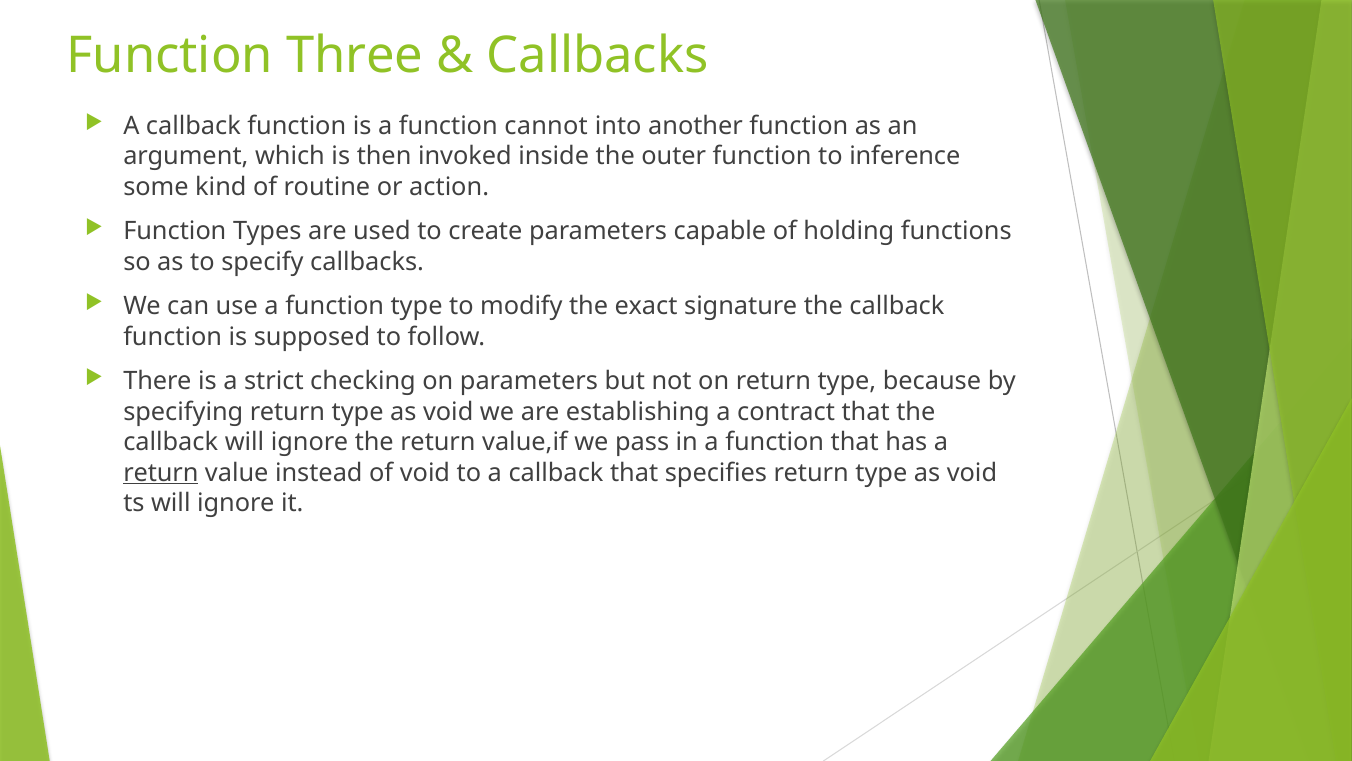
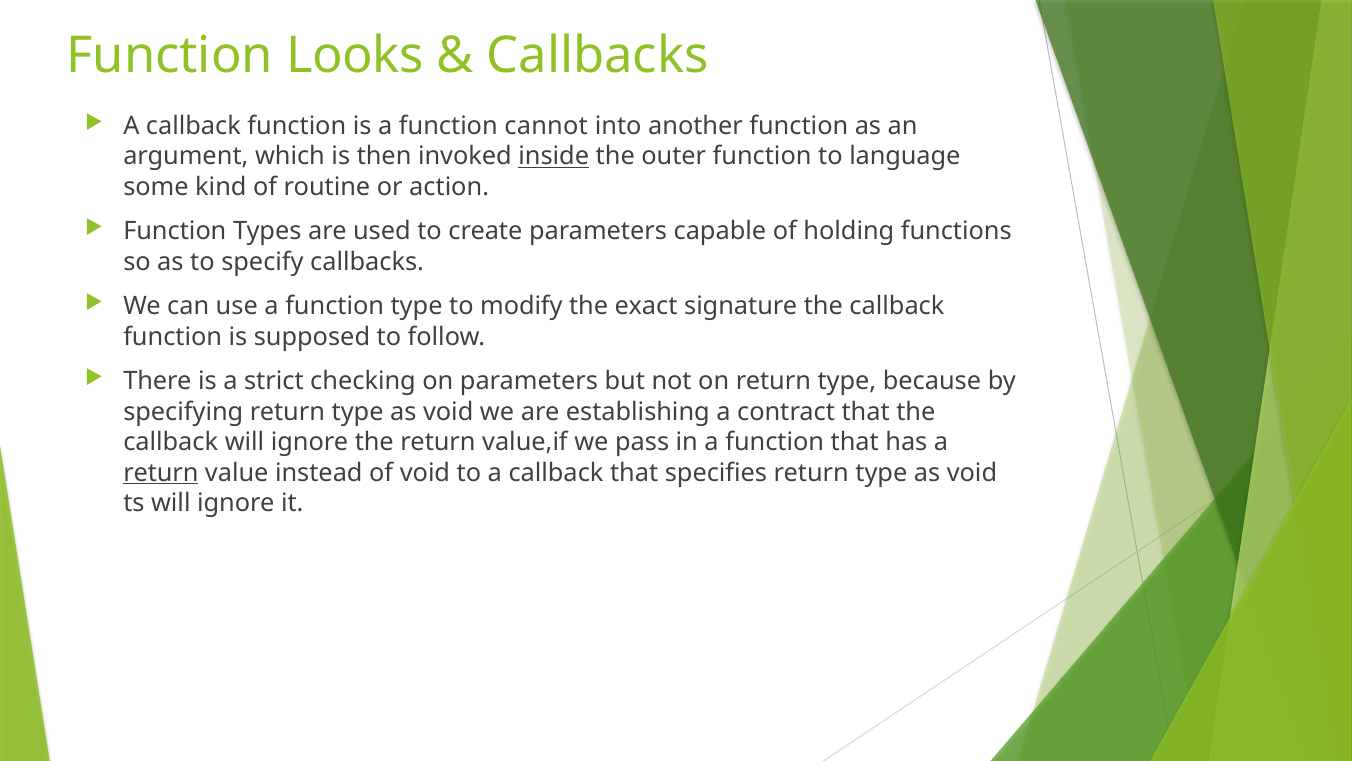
Three: Three -> Looks (355, 55)
inside underline: none -> present (554, 156)
inference: inference -> language (905, 156)
